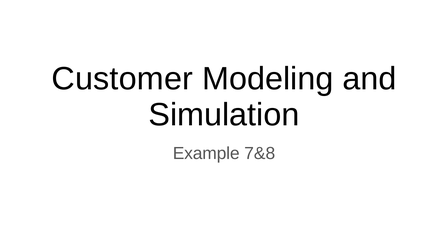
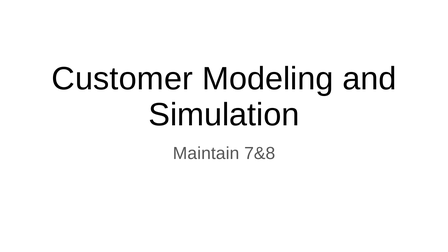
Example: Example -> Maintain (206, 153)
